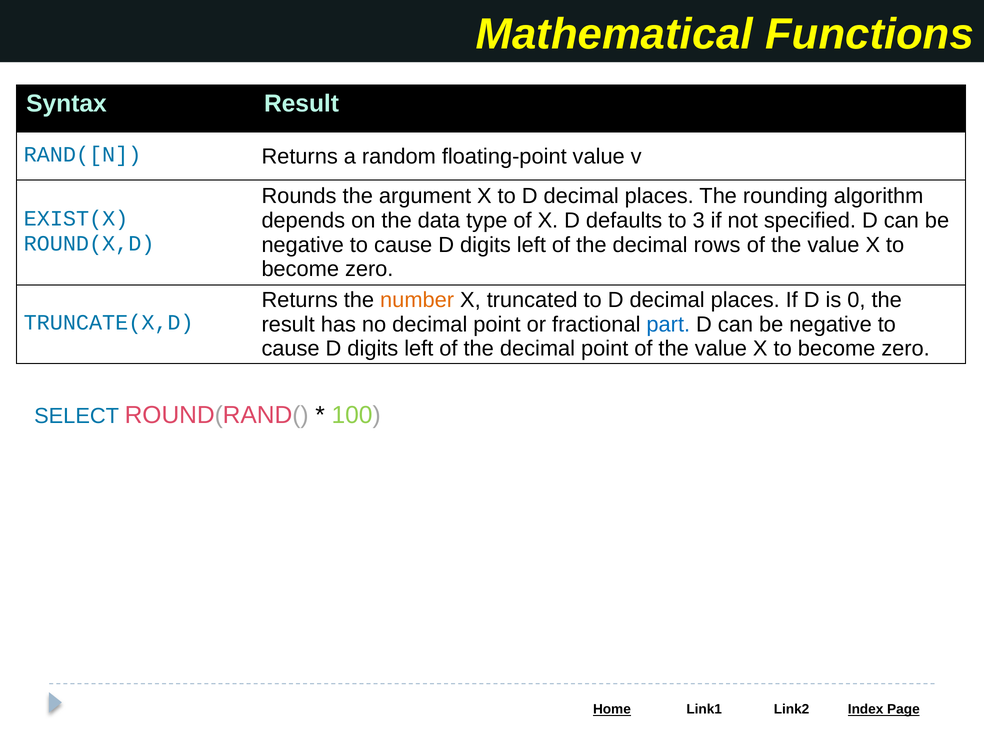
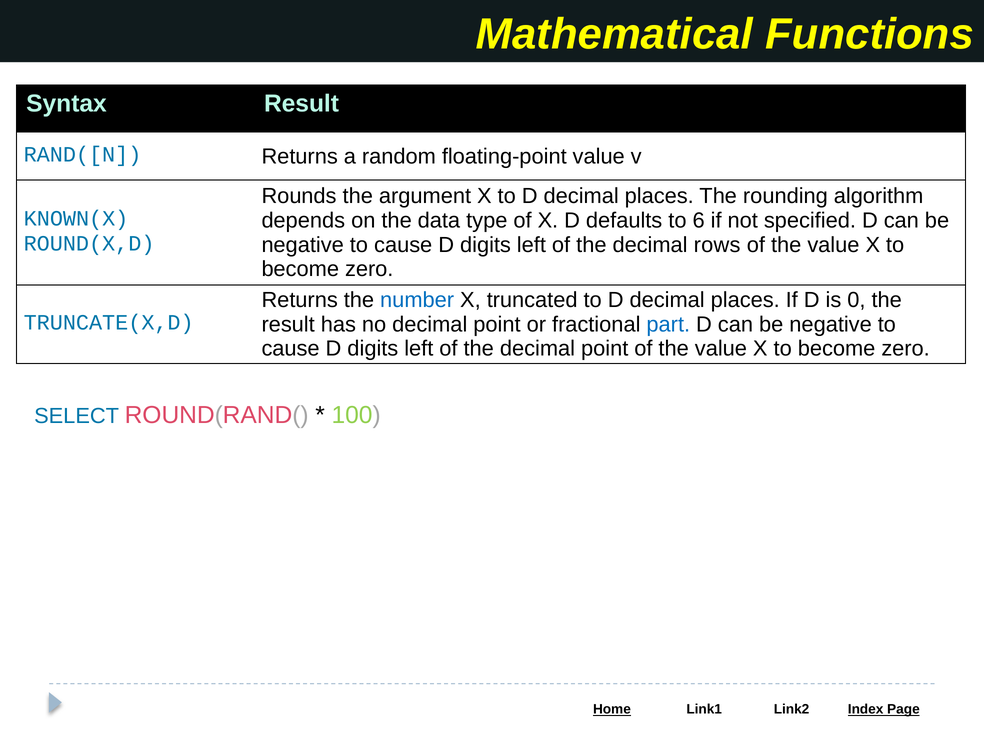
EXIST(X: EXIST(X -> KNOWN(X (76, 219)
3: 3 -> 6 (699, 221)
number colour: orange -> blue (417, 300)
